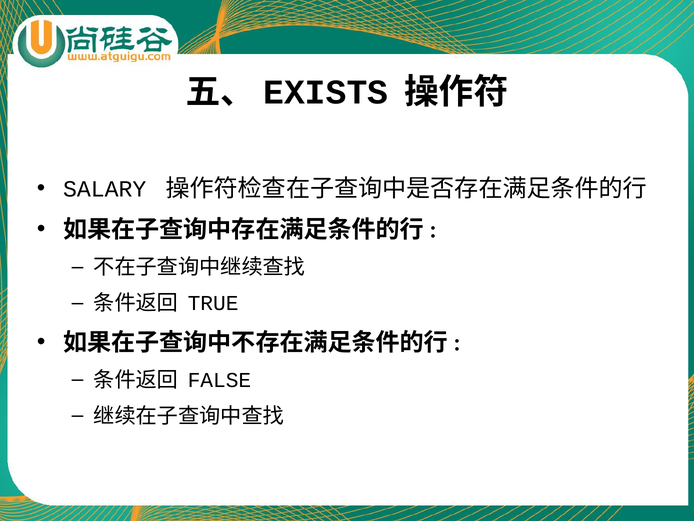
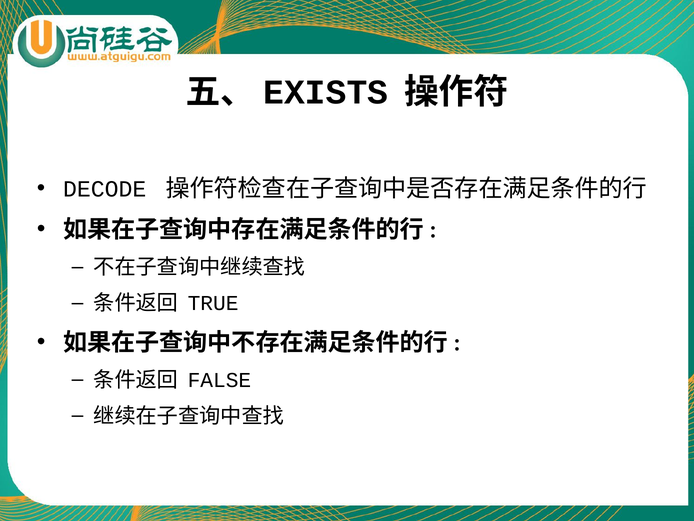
SALARY: SALARY -> DECODE (105, 189)
